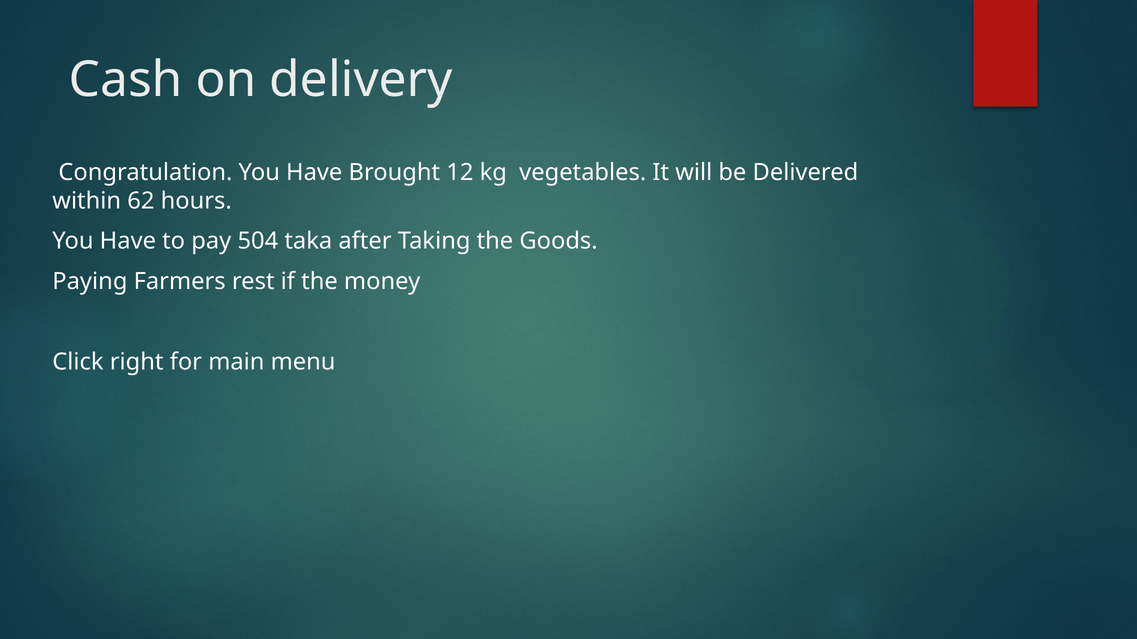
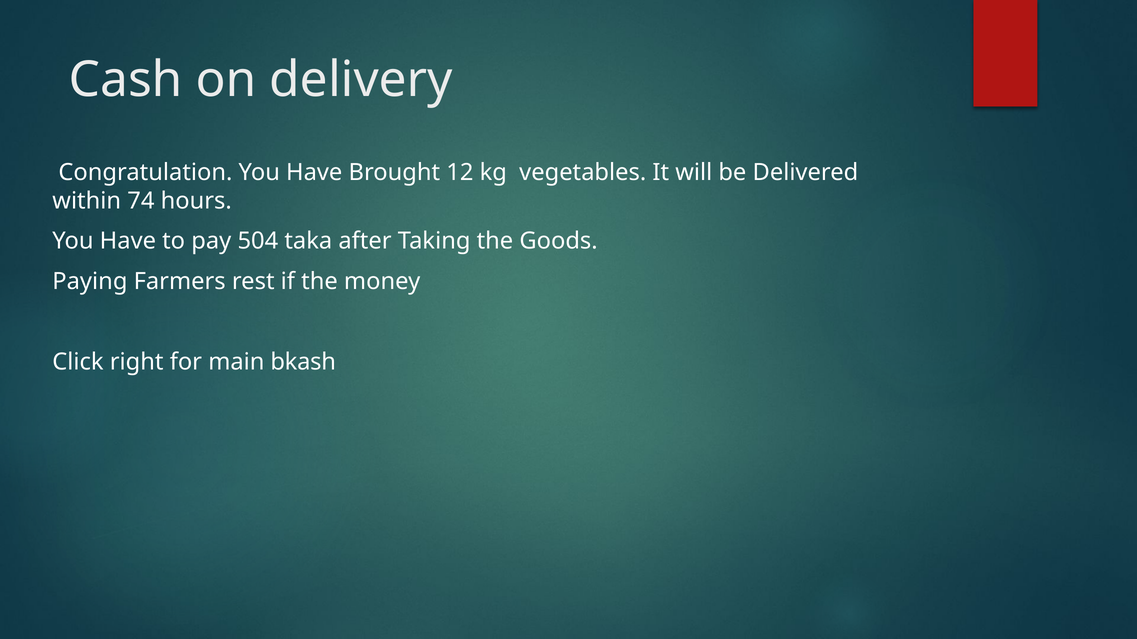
62: 62 -> 74 (141, 201)
menu: menu -> bkash (303, 362)
